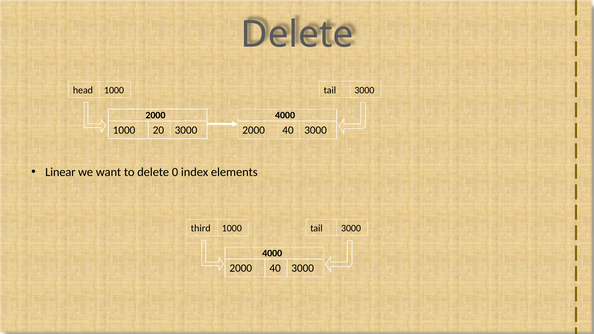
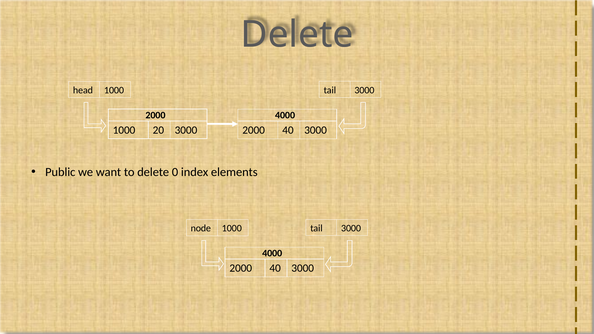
Linear: Linear -> Public (60, 172)
third: third -> node (201, 228)
